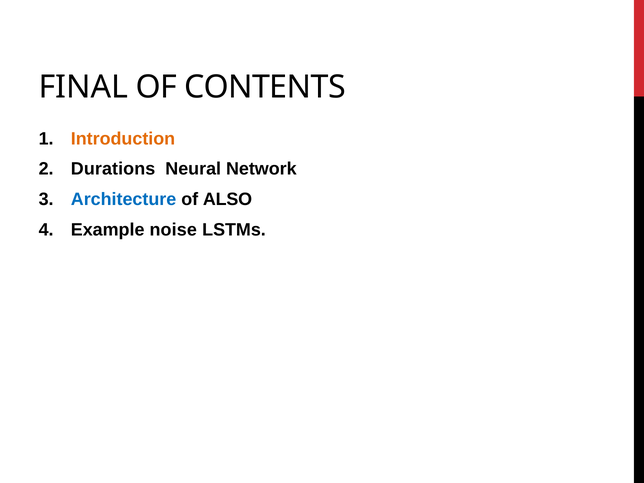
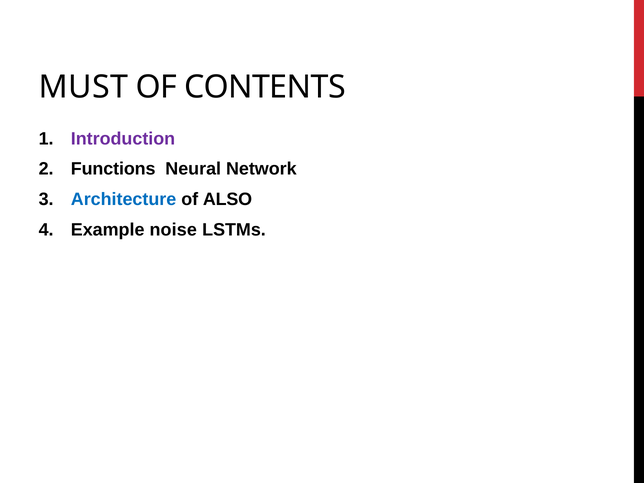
FINAL: FINAL -> MUST (83, 87)
Introduction colour: orange -> purple (123, 139)
Durations: Durations -> Functions (113, 169)
